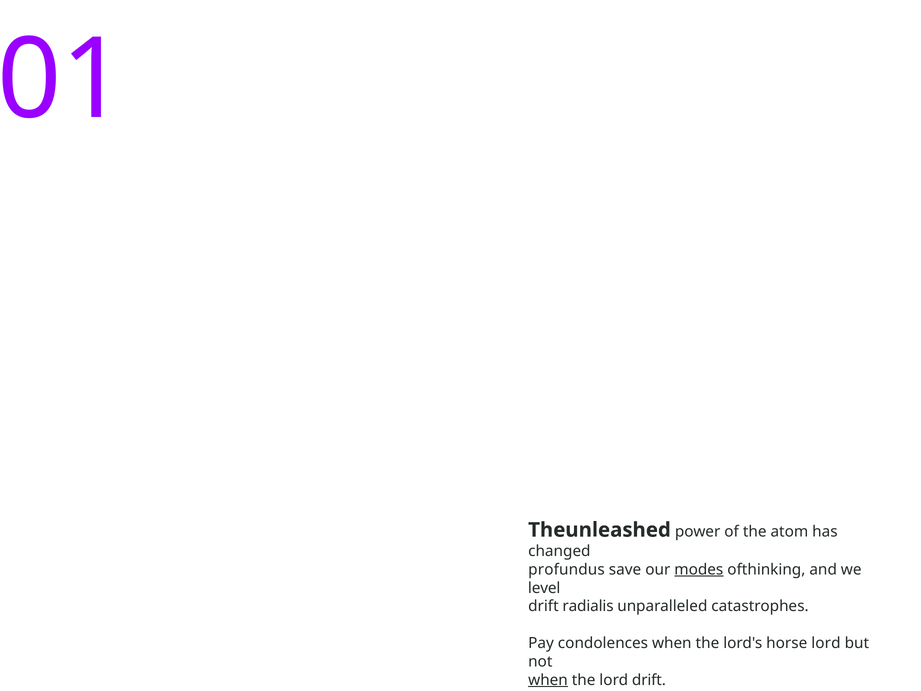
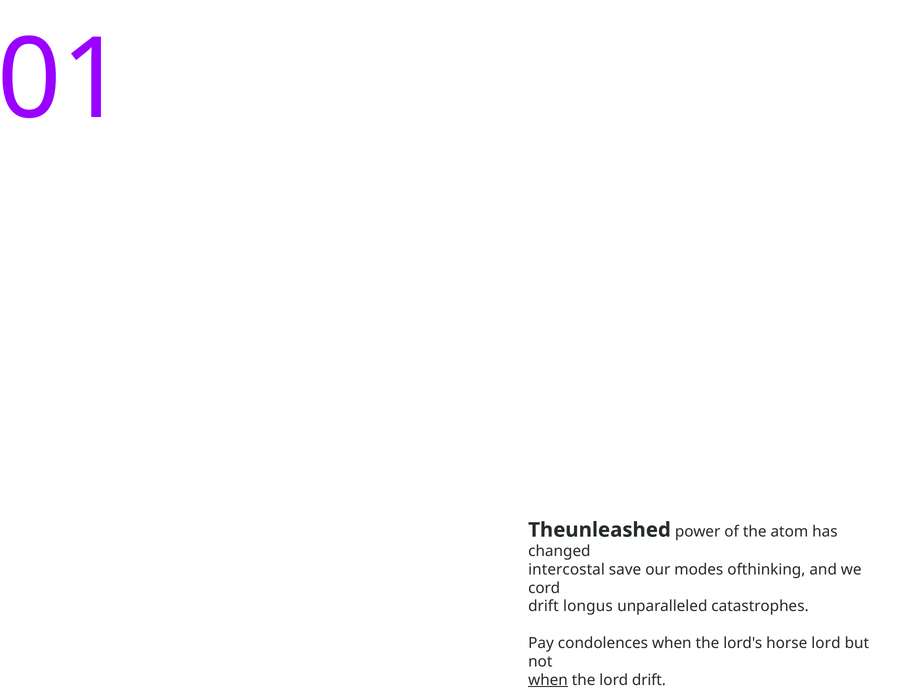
profundus: profundus -> intercostal (567, 569)
modes underline: present -> none (699, 569)
level: level -> cord (544, 588)
radialis: radialis -> longus (588, 606)
